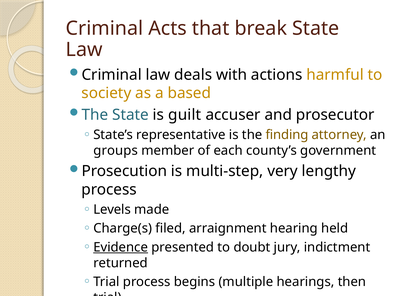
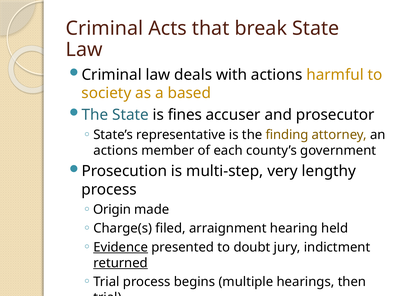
guilt: guilt -> fines (185, 115)
groups: groups -> actions (116, 150)
Levels: Levels -> Origin (112, 209)
returned underline: none -> present (121, 263)
